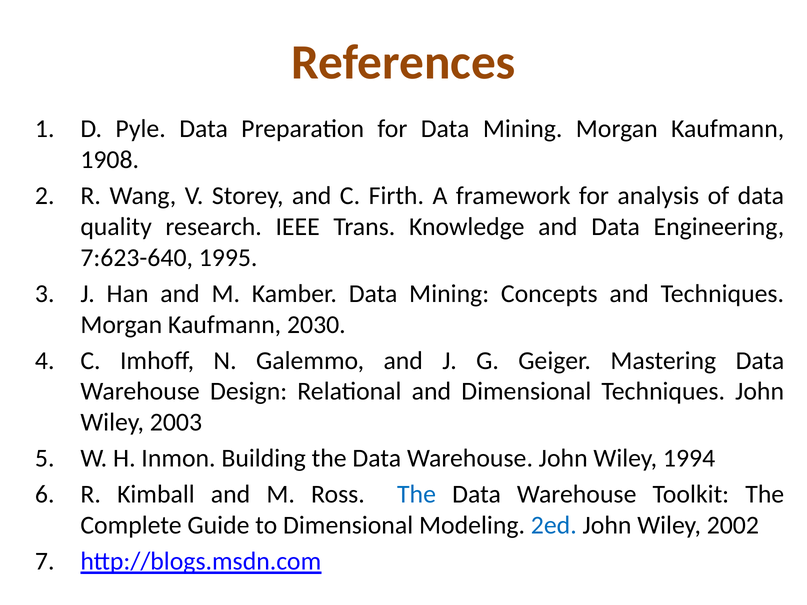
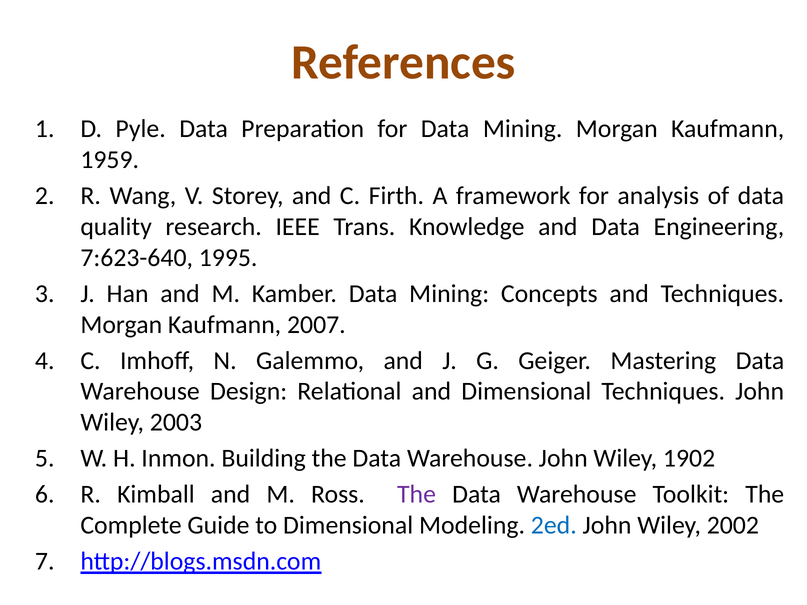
1908: 1908 -> 1959 (110, 160)
2030: 2030 -> 2007 (316, 325)
1994: 1994 -> 1902 (689, 459)
The colour: blue -> purple (416, 495)
